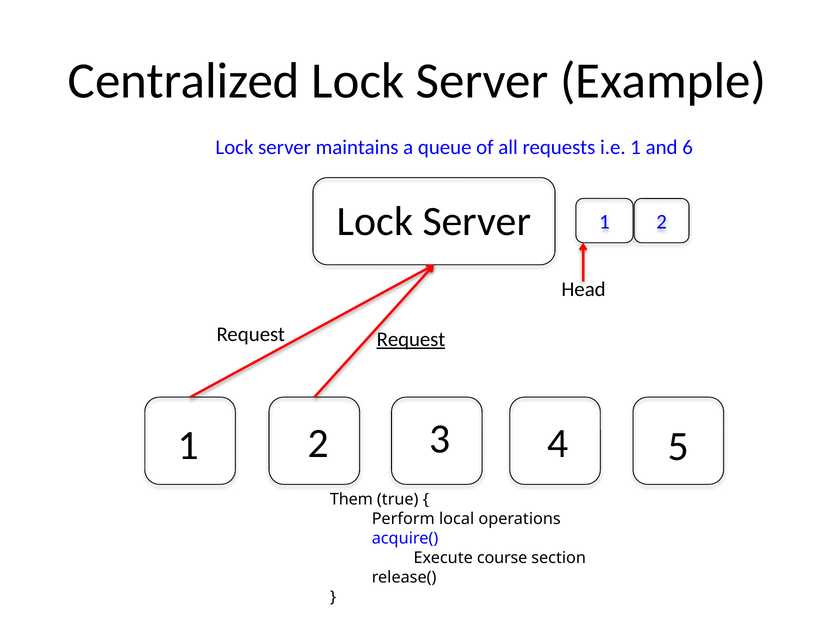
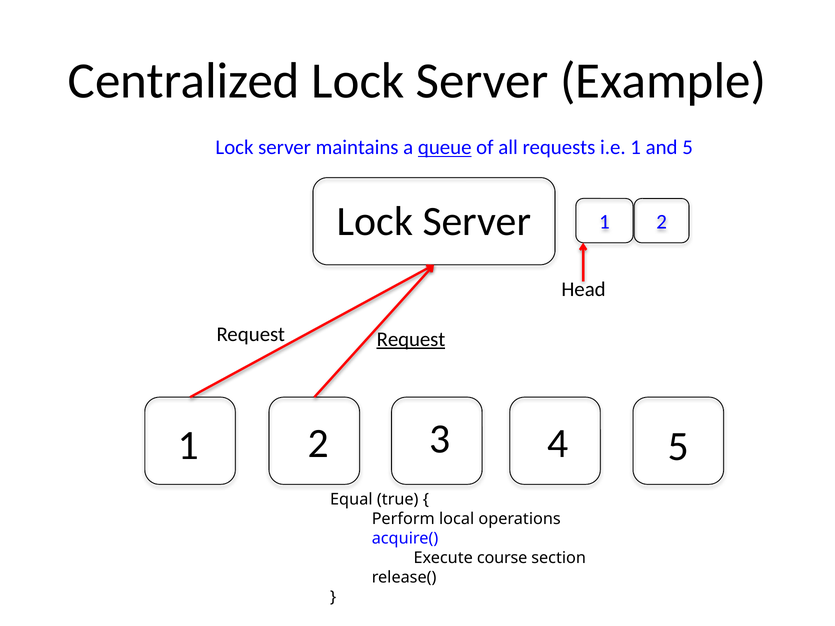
queue underline: none -> present (445, 148)
and 6: 6 -> 5 (688, 148)
Them: Them -> Equal (351, 500)
